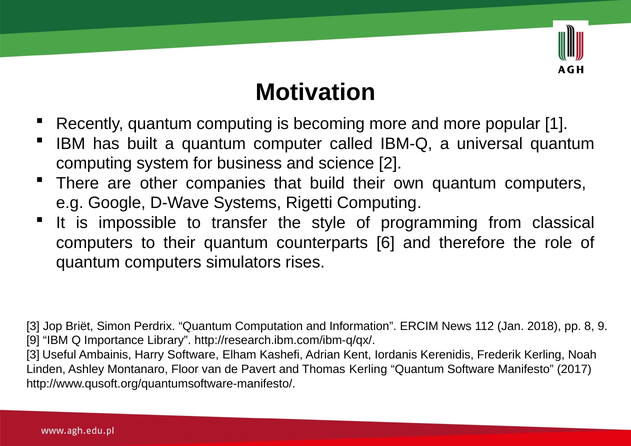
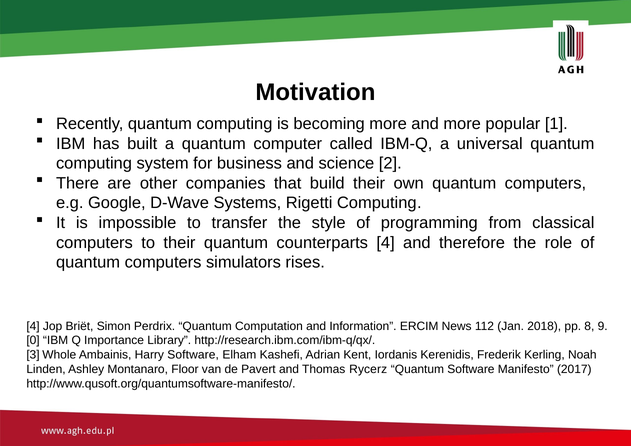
counterparts 6: 6 -> 4 (386, 243)
3: 3 -> 4 (33, 326)
9: 9 -> 0 (33, 341)
Useful: Useful -> Whole (59, 355)
Thomas Kerling: Kerling -> Rycerz (368, 370)
